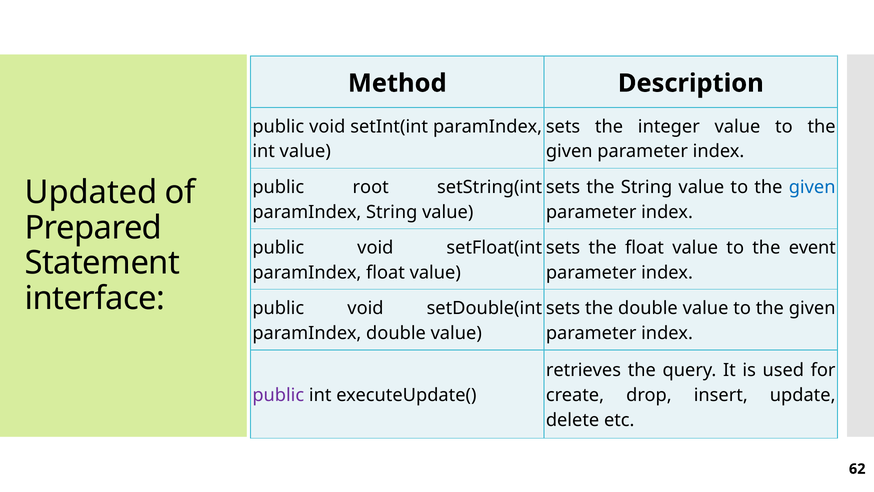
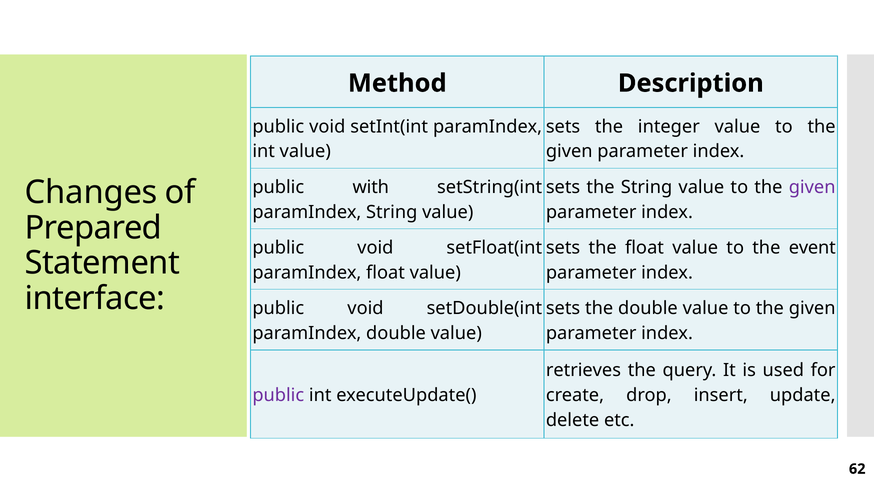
root: root -> with (371, 187)
given colour: blue -> purple (812, 187)
Updated: Updated -> Changes (91, 192)
